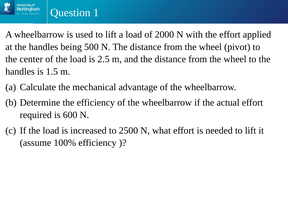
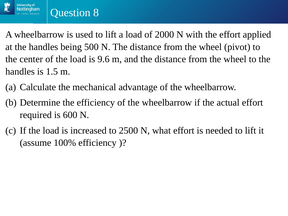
1: 1 -> 8 (96, 13)
2.5: 2.5 -> 9.6 (104, 59)
